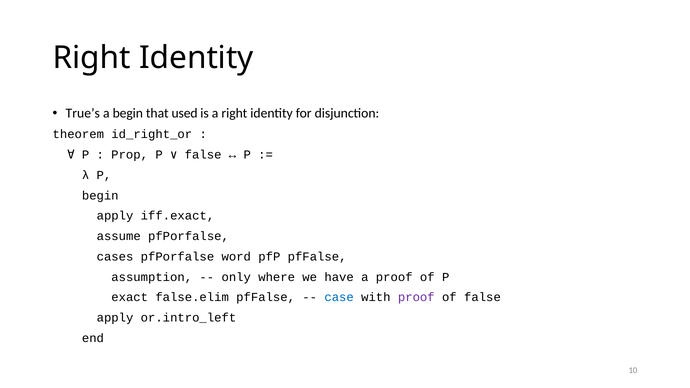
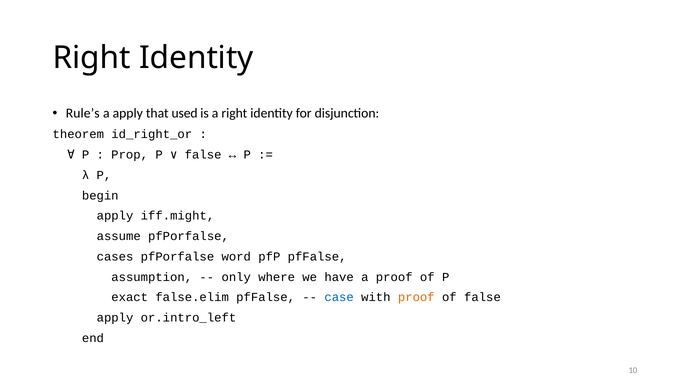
True’s: True’s -> Rule’s (83, 113)
a begin: begin -> apply (128, 113)
iff.exact: iff.exact -> iff.might (177, 216)
proof colour: purple -> orange (416, 298)
